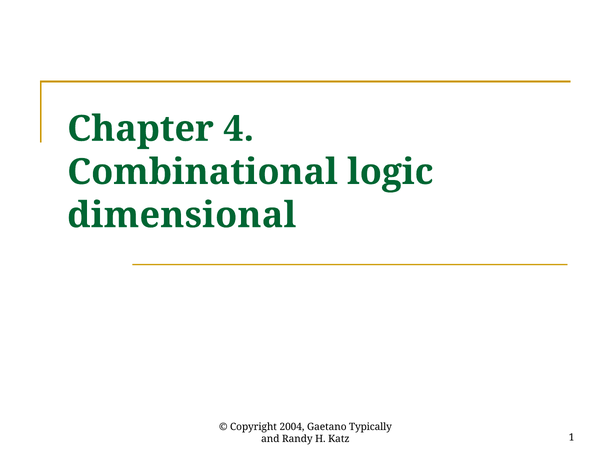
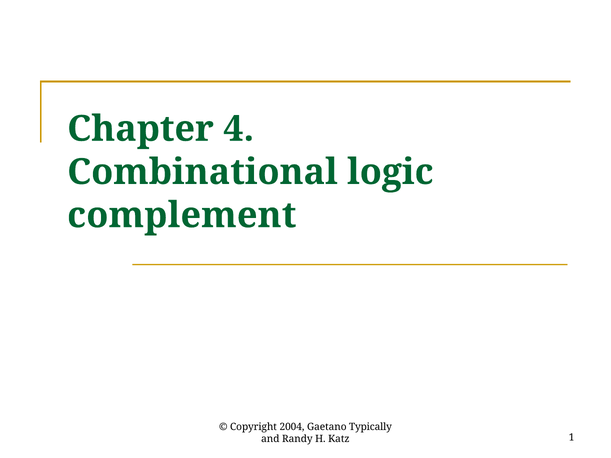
dimensional: dimensional -> complement (182, 215)
